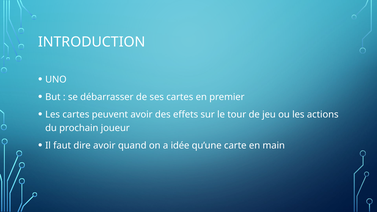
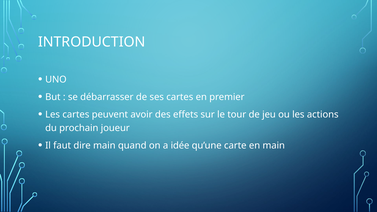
dire avoir: avoir -> main (104, 146)
